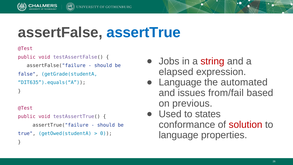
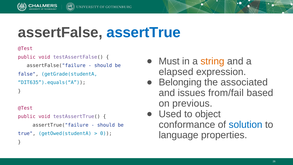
Jobs: Jobs -> Must (169, 61)
string colour: red -> orange (212, 61)
Language: Language -> Belonging (180, 82)
automated: automated -> associated (244, 82)
states: states -> object (208, 114)
solution colour: red -> blue (246, 124)
